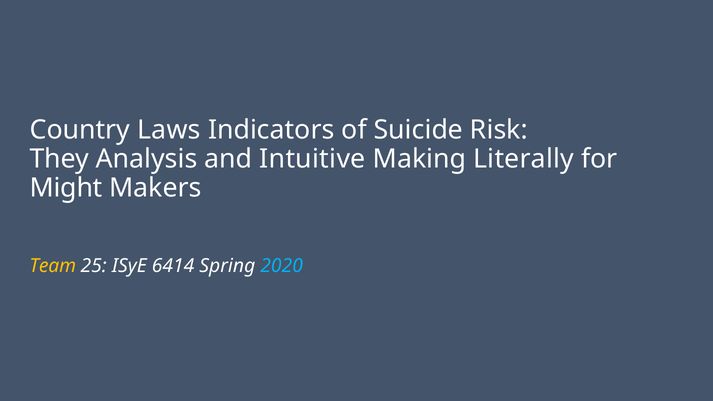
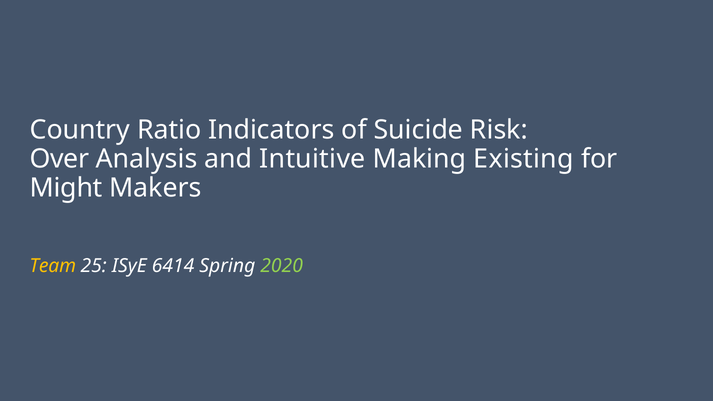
Laws: Laws -> Ratio (169, 130)
They: They -> Over (59, 159)
Literally: Literally -> Existing (524, 159)
2020 colour: light blue -> light green (282, 266)
